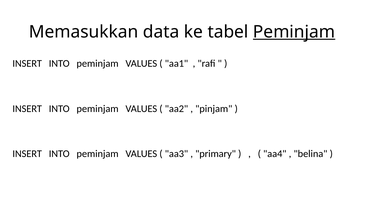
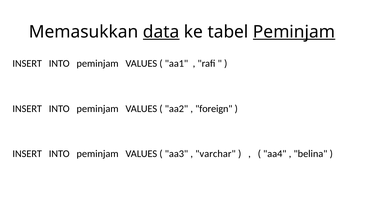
data underline: none -> present (161, 32)
pinjam: pinjam -> foreign (214, 109)
primary: primary -> varchar (216, 154)
